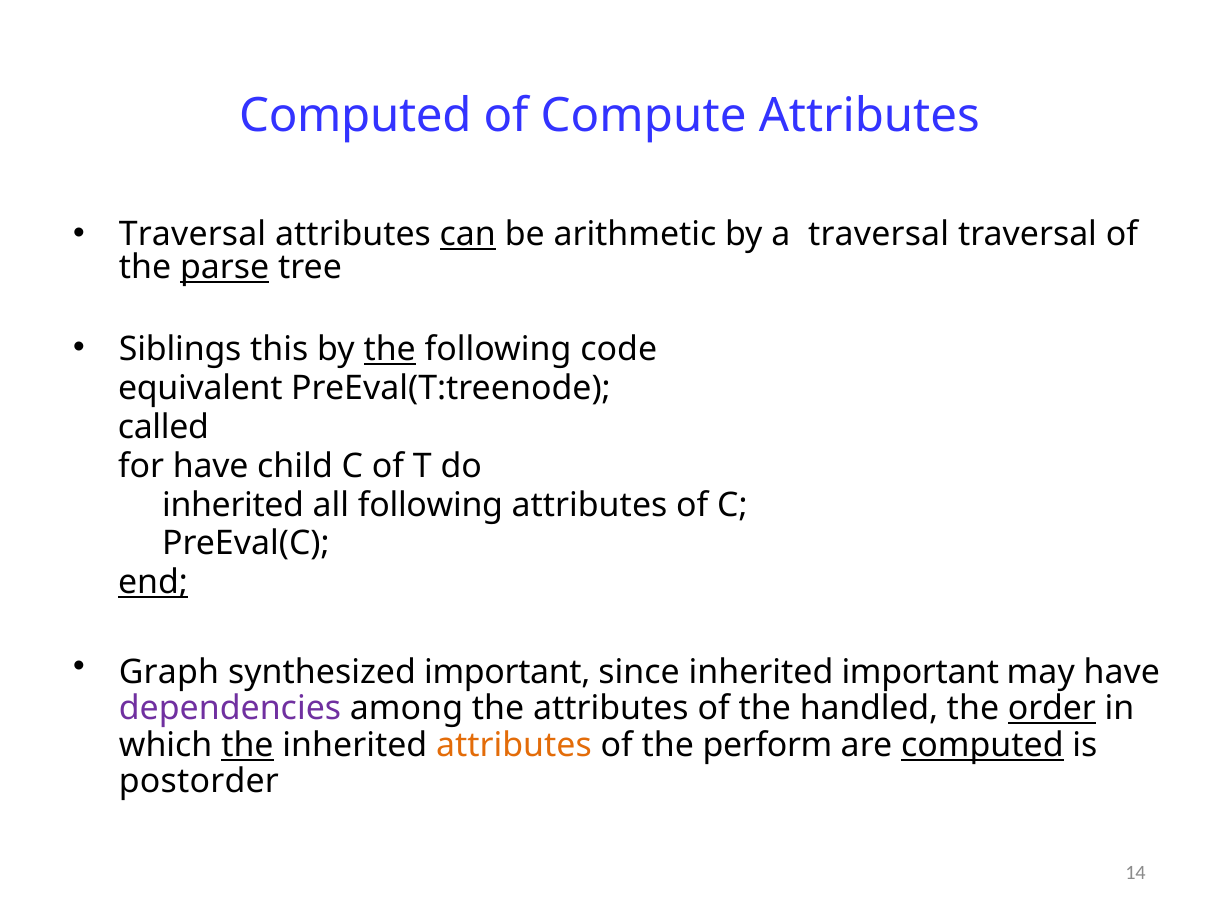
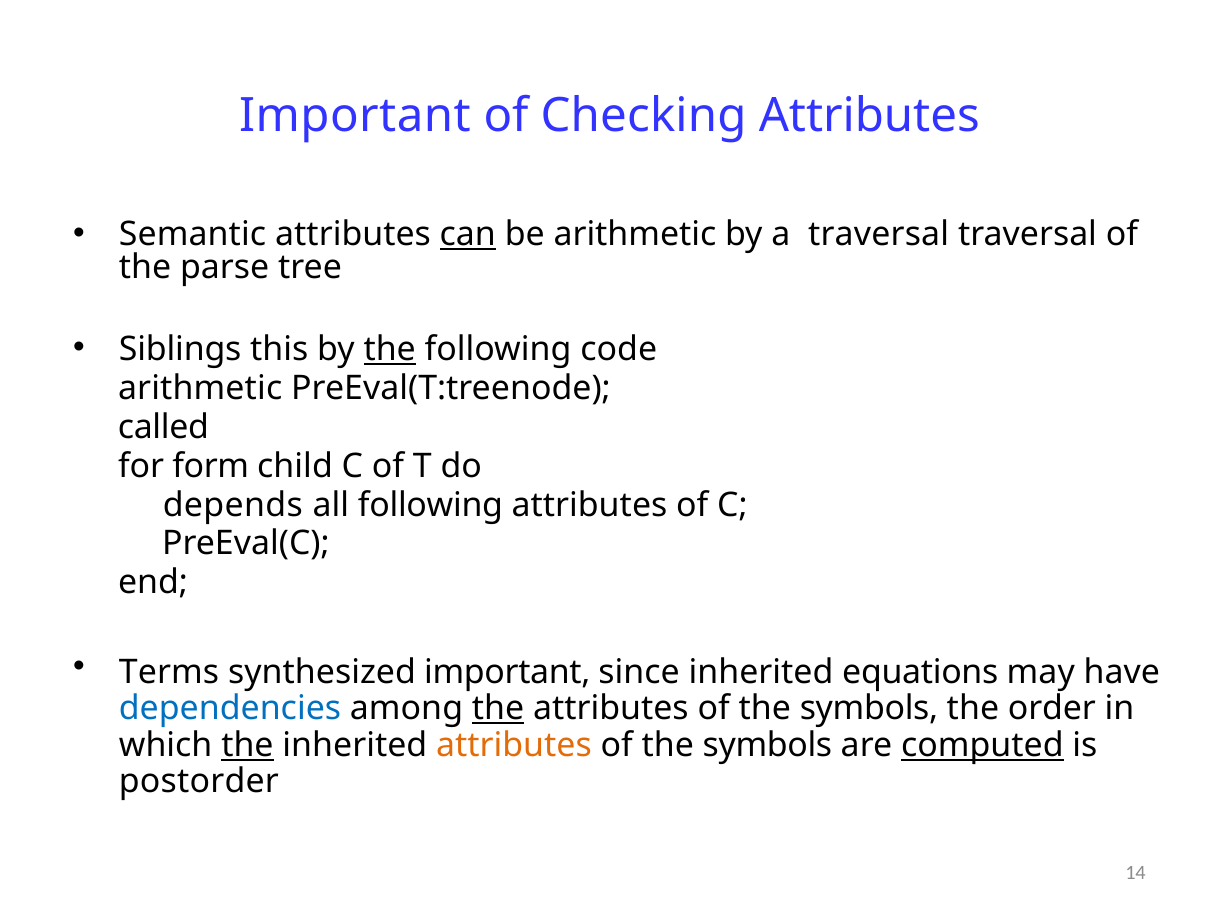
Computed: Computed -> Important (355, 116)
Compute: Compute -> Checking (644, 116)
Traversal: Traversal -> Semantic (193, 235)
parse underline: present -> none (225, 268)
equivalent: equivalent -> arithmetic (200, 388)
for have: have -> form (211, 466)
inherited: inherited -> depends (233, 505)
end underline: present -> none (153, 583)
Graph: Graph -> Terms (169, 672)
inherited important: important -> equations (920, 672)
dependencies colour: purple -> blue (230, 709)
the underline: none -> present (498, 709)
handled: handled -> symbols (869, 709)
order underline: present -> none (1052, 709)
perform: perform -> symbols (767, 745)
